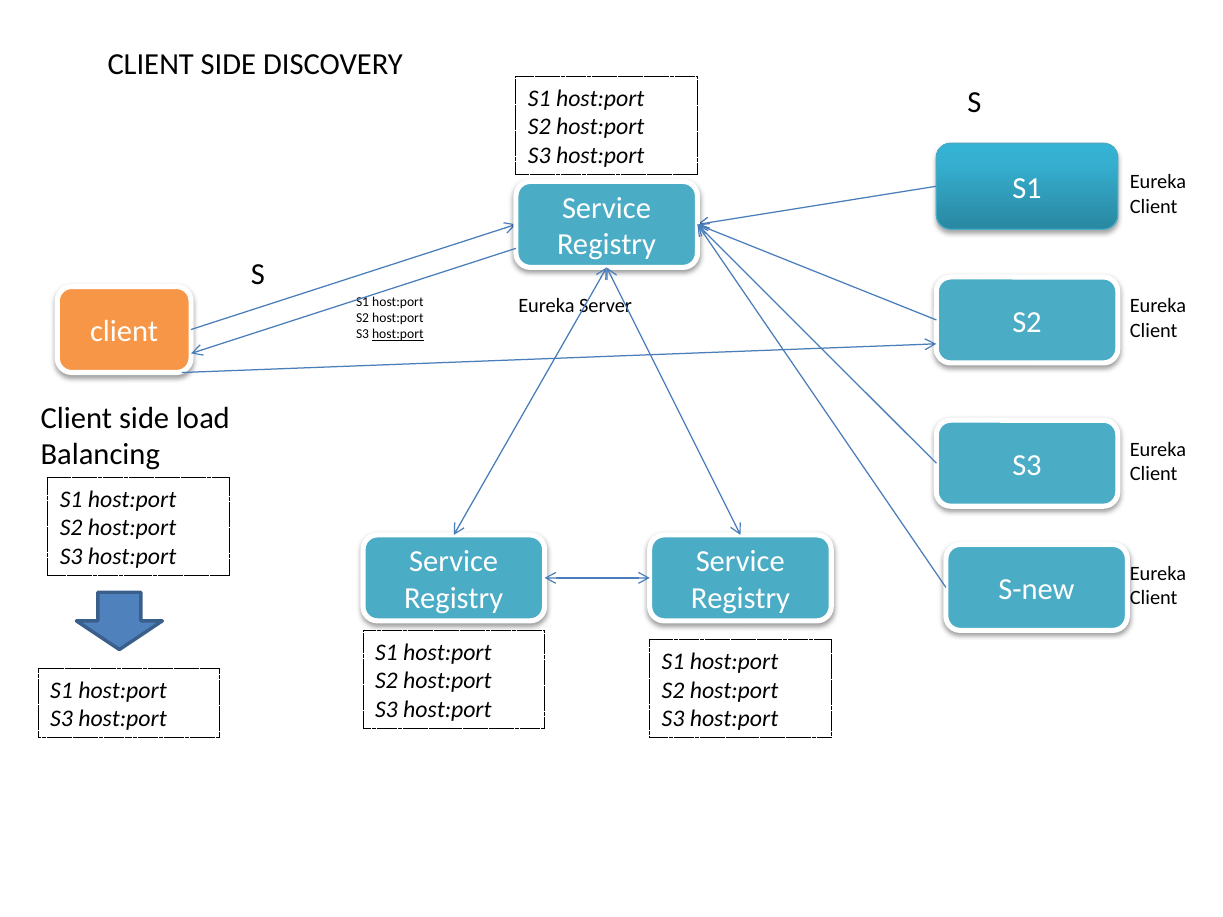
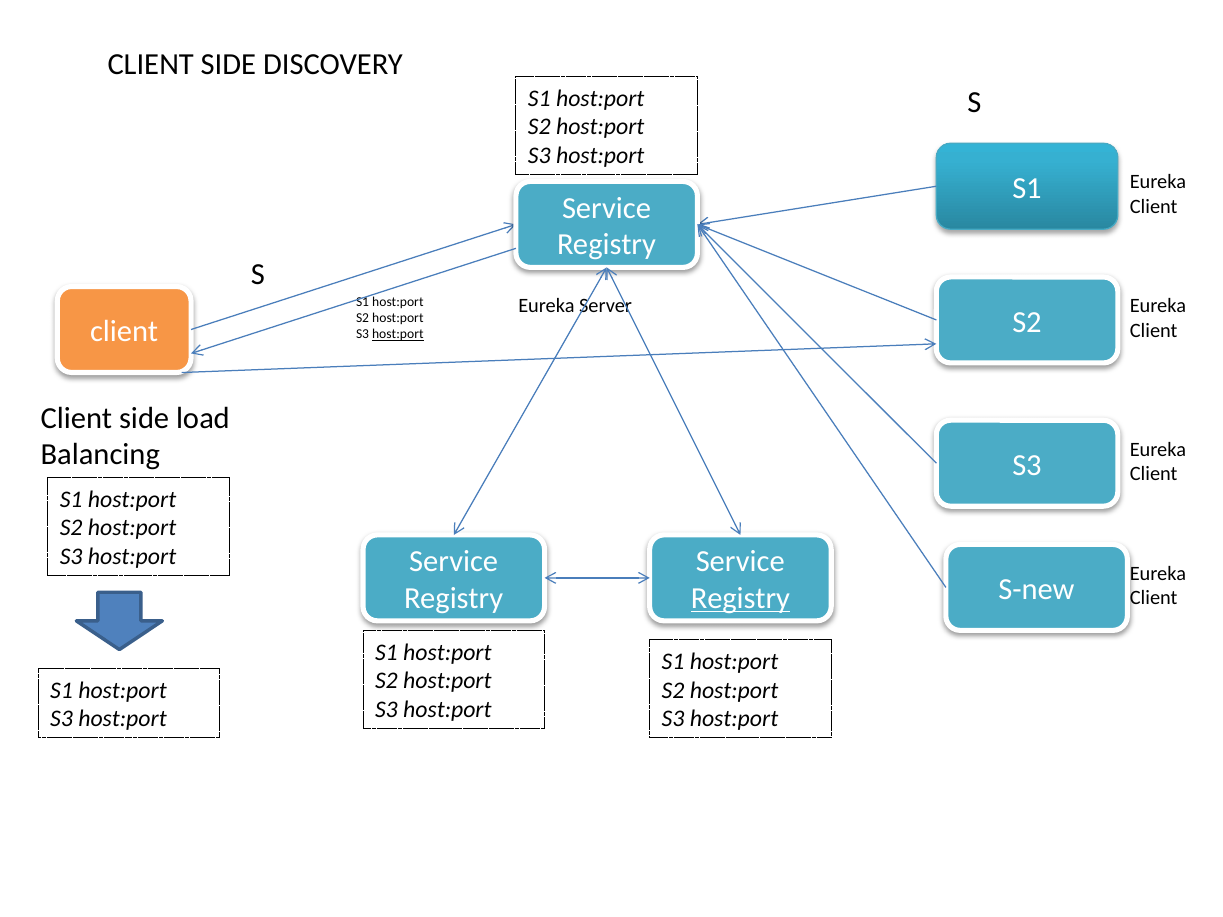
Registry underline: none -> present (740, 598)
